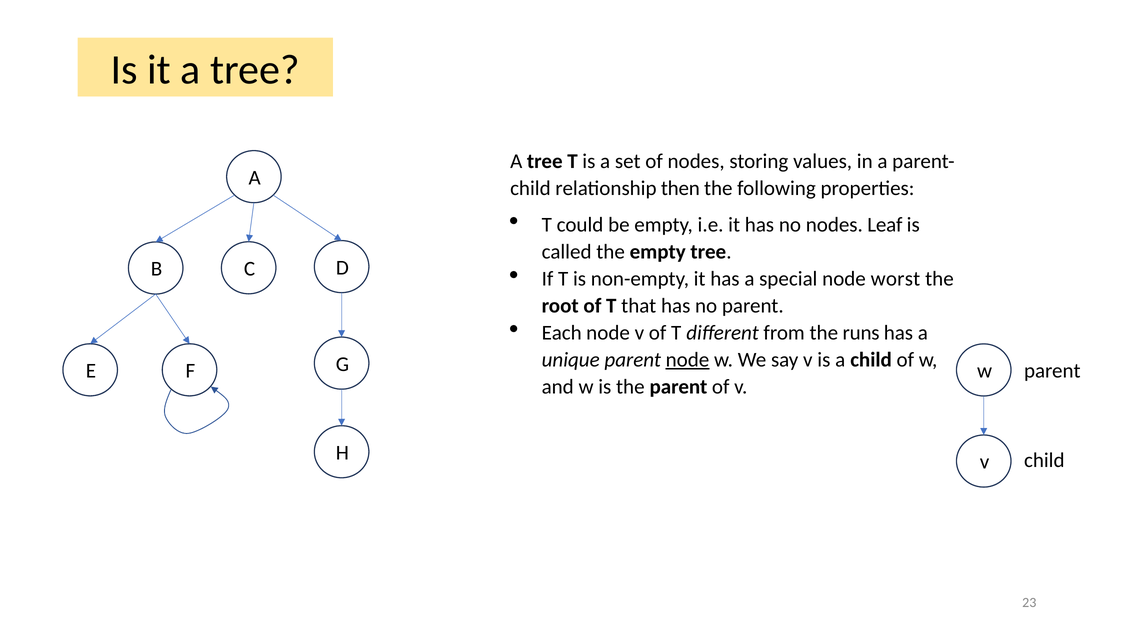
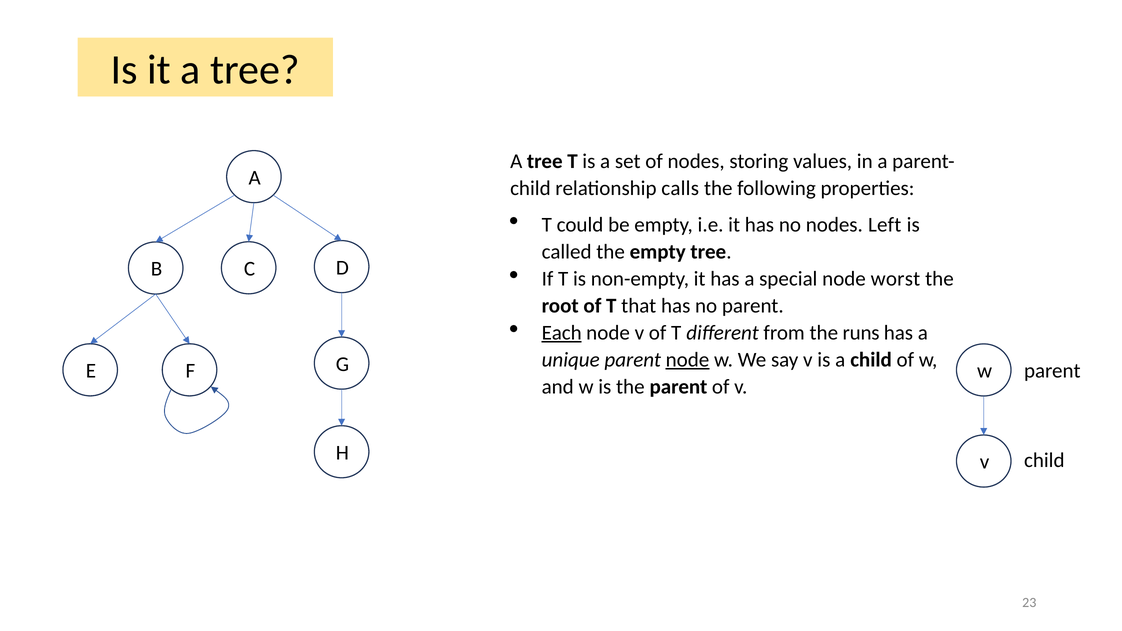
then: then -> calls (680, 189)
Leaf: Leaf -> Left (885, 225)
Each underline: none -> present (562, 333)
